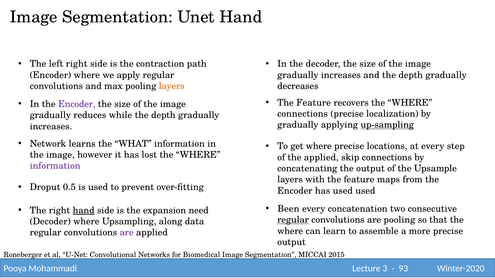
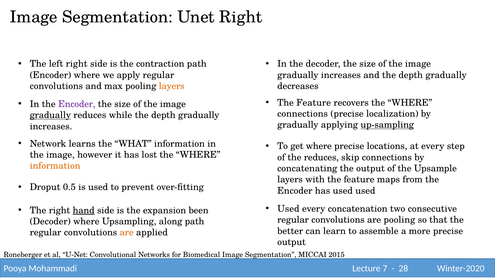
Unet Hand: Hand -> Right (241, 17)
gradually underline: none -> present (50, 115)
the applied: applied -> reduces (321, 158)
information colour: purple -> orange (55, 166)
Been: Been -> Used (288, 209)
need: need -> been (199, 211)
regular underline: present -> none (293, 220)
along data: data -> path (195, 222)
where: where -> better (290, 231)
are colour: purple -> orange (127, 233)
3: 3 -> 7 (385, 269)
93: 93 -> 28 (403, 269)
